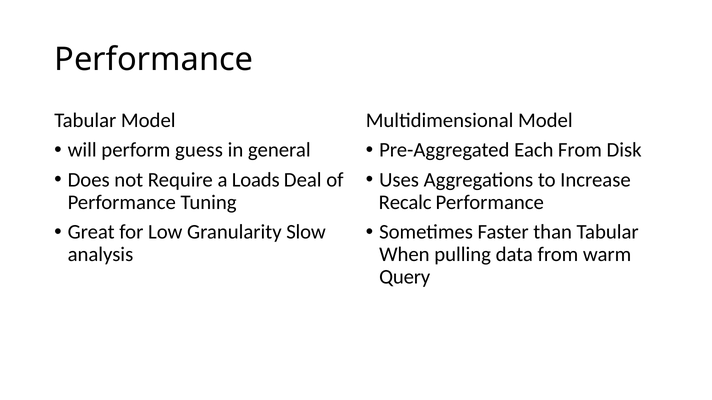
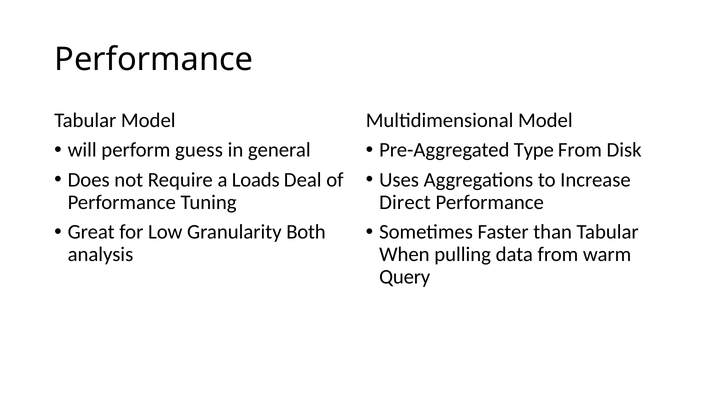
Each: Each -> Type (534, 150)
Recalc: Recalc -> Direct (405, 203)
Slow: Slow -> Both (306, 232)
